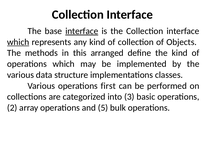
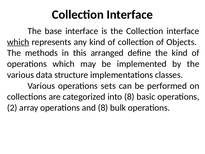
interface underline: present -> none (82, 31)
first: first -> sets (108, 86)
into 3: 3 -> 8 (129, 97)
and 5: 5 -> 8 (103, 108)
